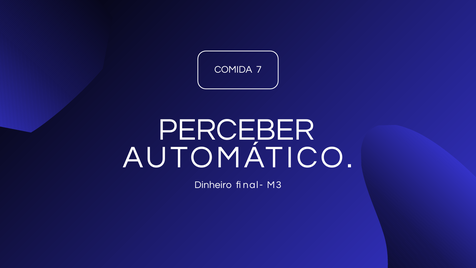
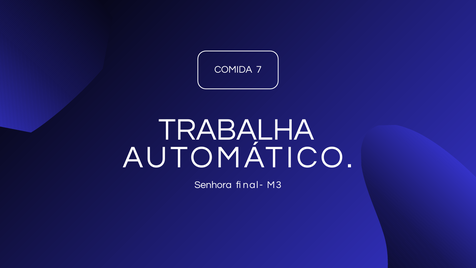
PERCEBER: PERCEBER -> TRABALHA (237, 129)
Dinheiro: Dinheiro -> Senhora (213, 185)
